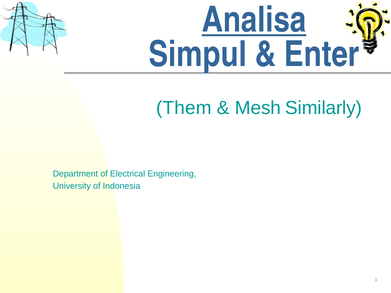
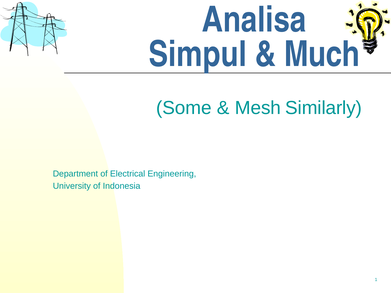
Analisa underline: present -> none (254, 20)
Enter: Enter -> Much (322, 54)
Them: Them -> Some (184, 108)
